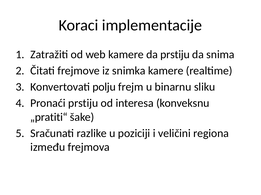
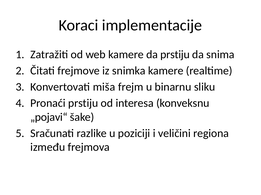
polju: polju -> miša (104, 87)
„pratiti“: „pratiti“ -> „pojavi“ (49, 117)
